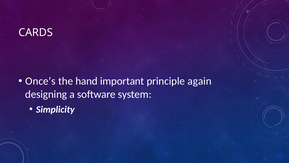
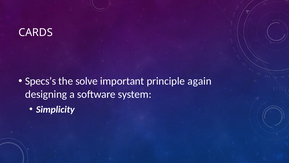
Once’s: Once’s -> Specs’s (41, 81)
hand: hand -> solve (87, 81)
